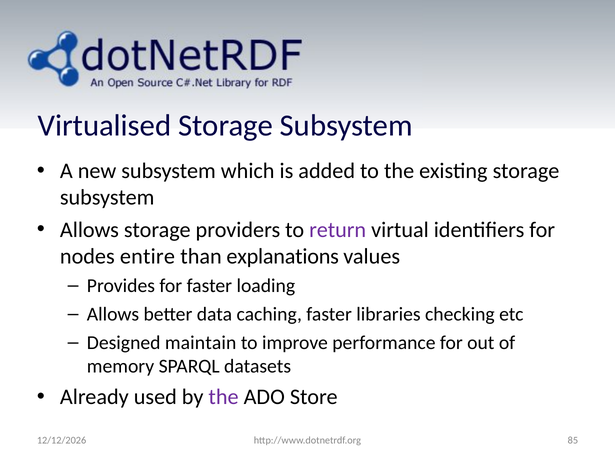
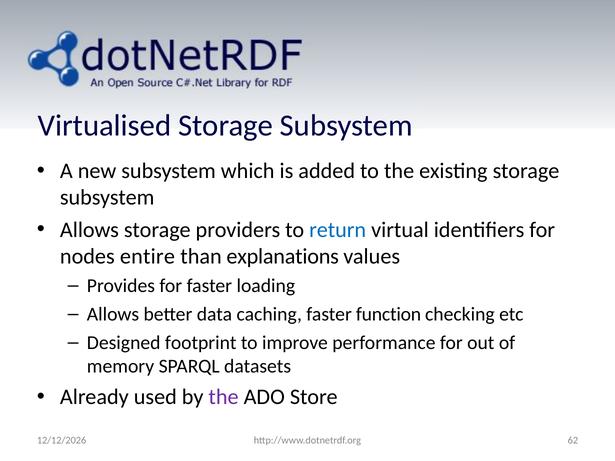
return colour: purple -> blue (338, 230)
libraries: libraries -> function (389, 315)
maintain: maintain -> footprint (201, 343)
85: 85 -> 62 (573, 440)
